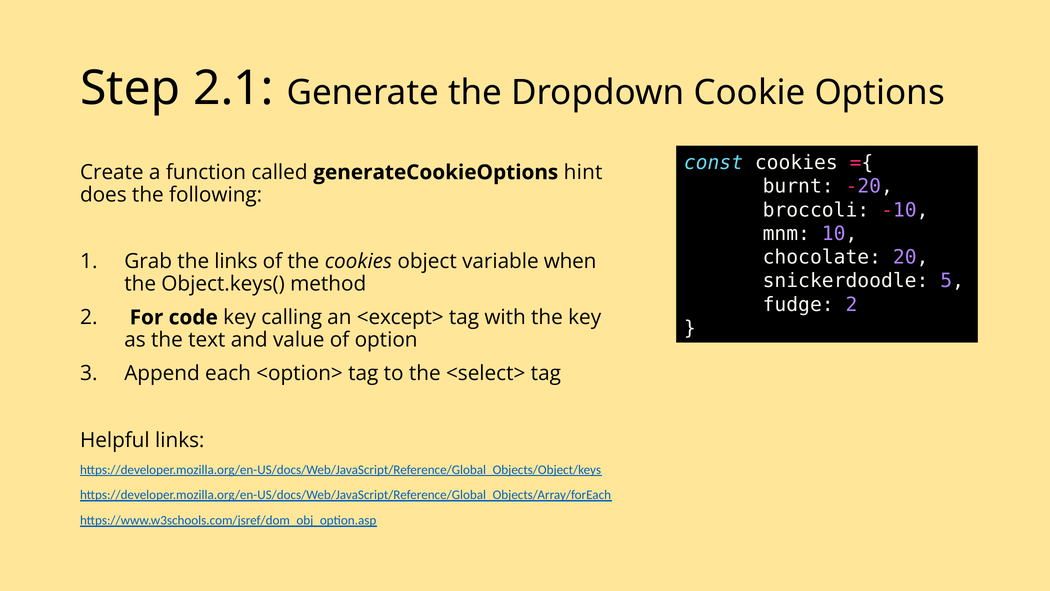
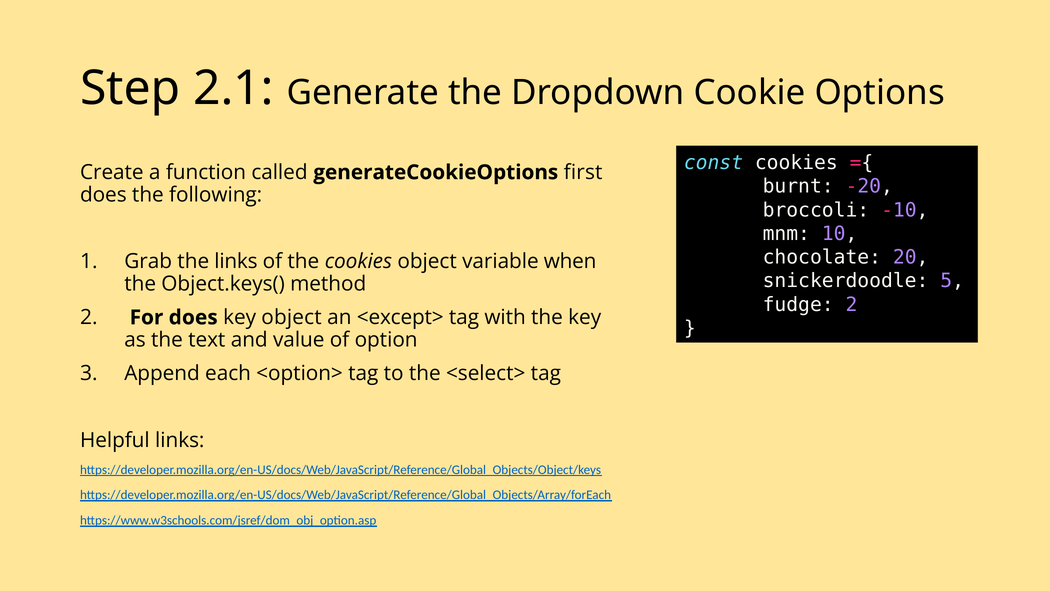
hint: hint -> first (583, 172)
For code: code -> does (193, 317)
key calling: calling -> object (292, 317)
